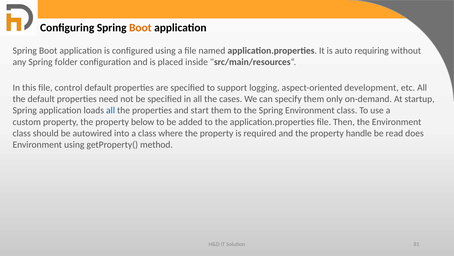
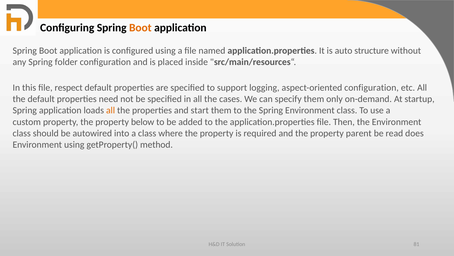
requiring: requiring -> structure (372, 51)
control: control -> respect (69, 88)
aspect-oriented development: development -> configuration (372, 88)
all colour: blue -> orange (111, 110)
handle: handle -> parent (359, 133)
